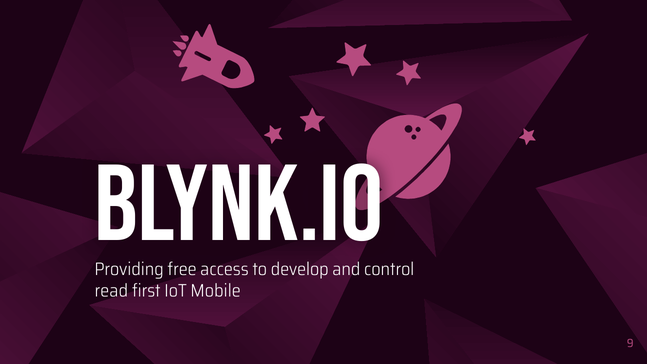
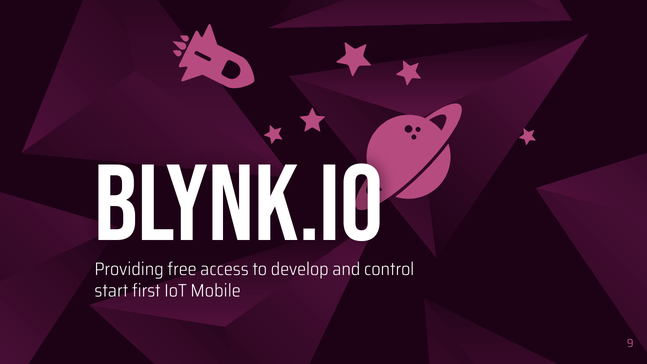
read: read -> start (111, 291)
